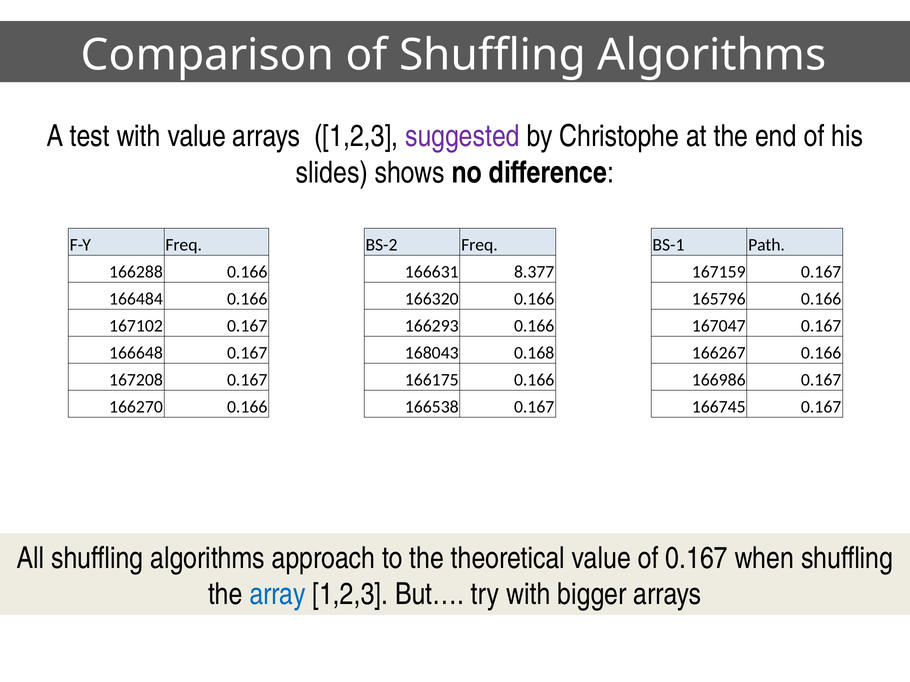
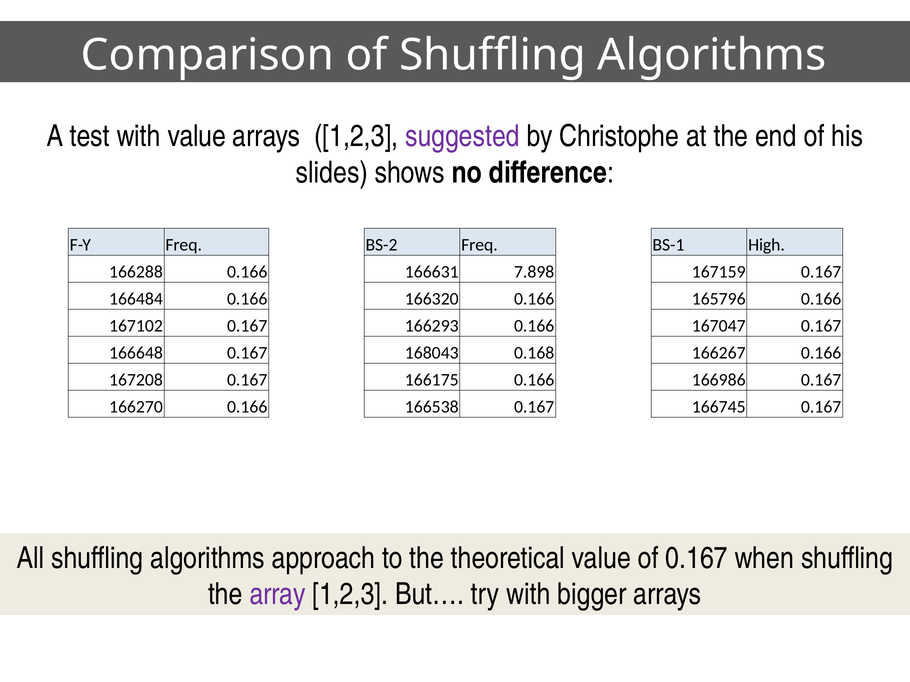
Path: Path -> High (766, 245)
8.377: 8.377 -> 7.898 (534, 272)
array colour: blue -> purple (278, 595)
